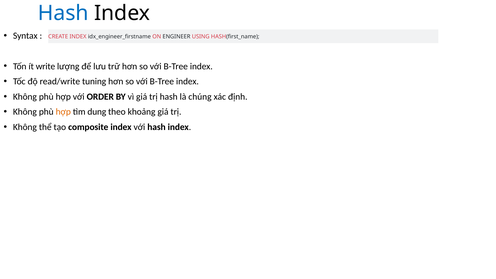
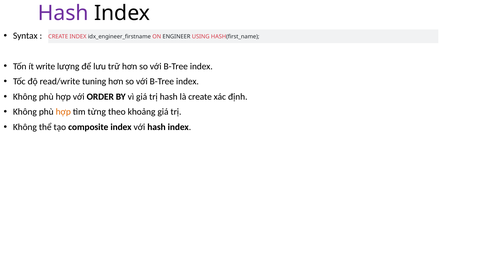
Hash colour: blue -> purple (63, 13)
là chúng: chúng -> create (200, 97)
dung: dung -> từng (97, 112)
